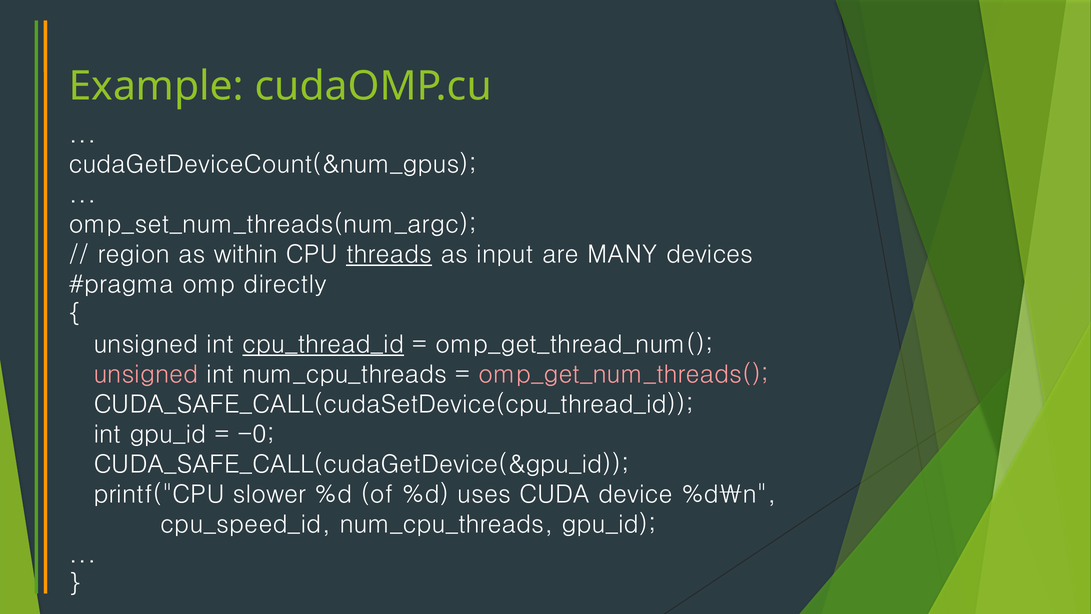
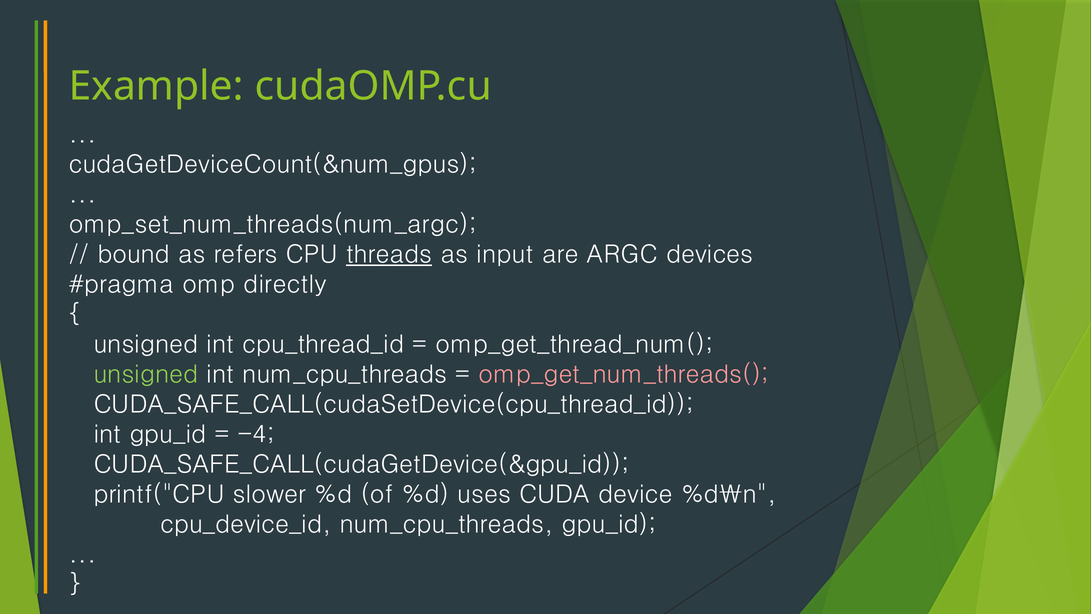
region: region -> bound (134, 254)
within: within -> refers (246, 254)
MANY: MANY -> ARGC (622, 254)
cpu_thread_id underline: present -> none (323, 344)
unsigned colour: pink -> light green (146, 374)
-0: -0 -> -4 (256, 434)
cpu_speed_id: cpu_speed_id -> cpu_device_id (246, 524)
